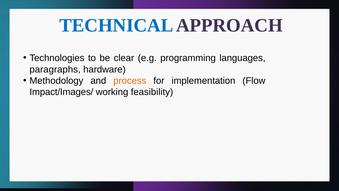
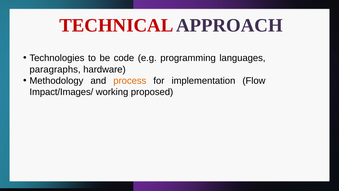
TECHNICAL colour: blue -> red (116, 25)
clear: clear -> code (124, 58)
feasibility: feasibility -> proposed (152, 92)
